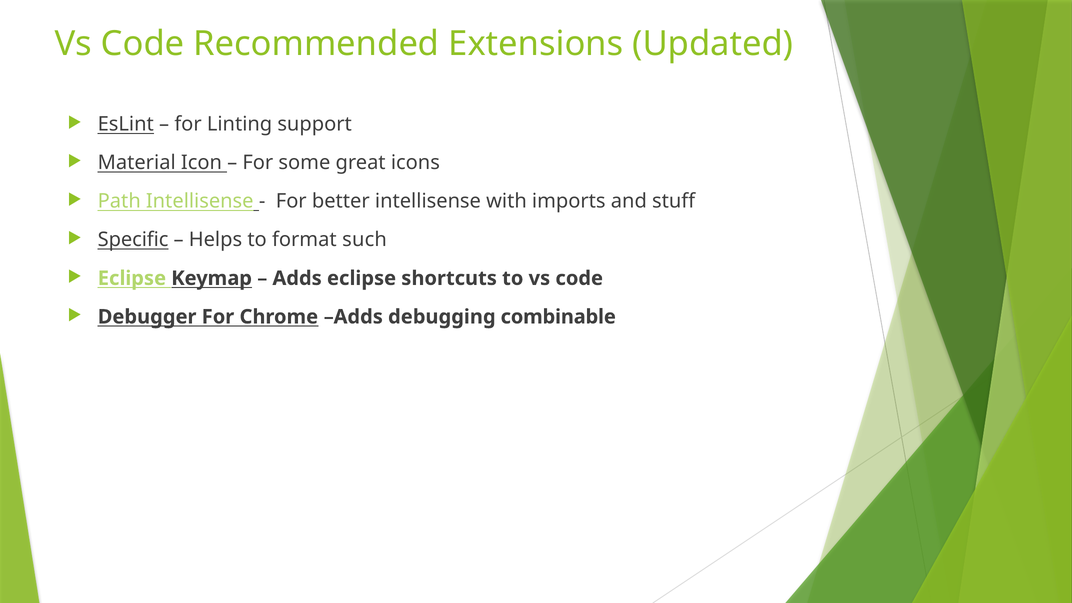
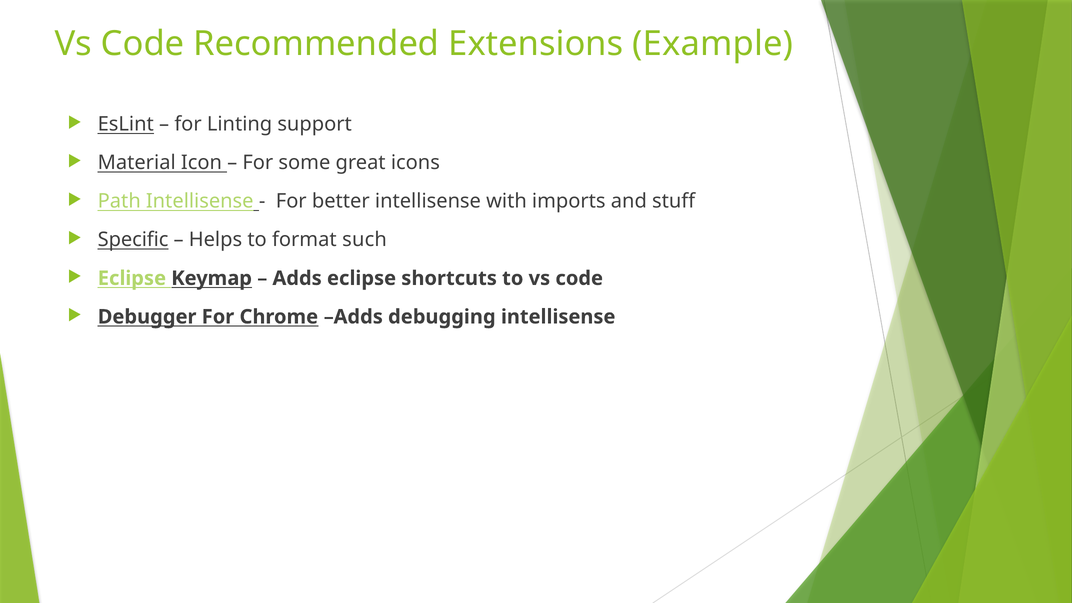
Updated: Updated -> Example (713, 44)
debugging combinable: combinable -> intellisense (558, 317)
